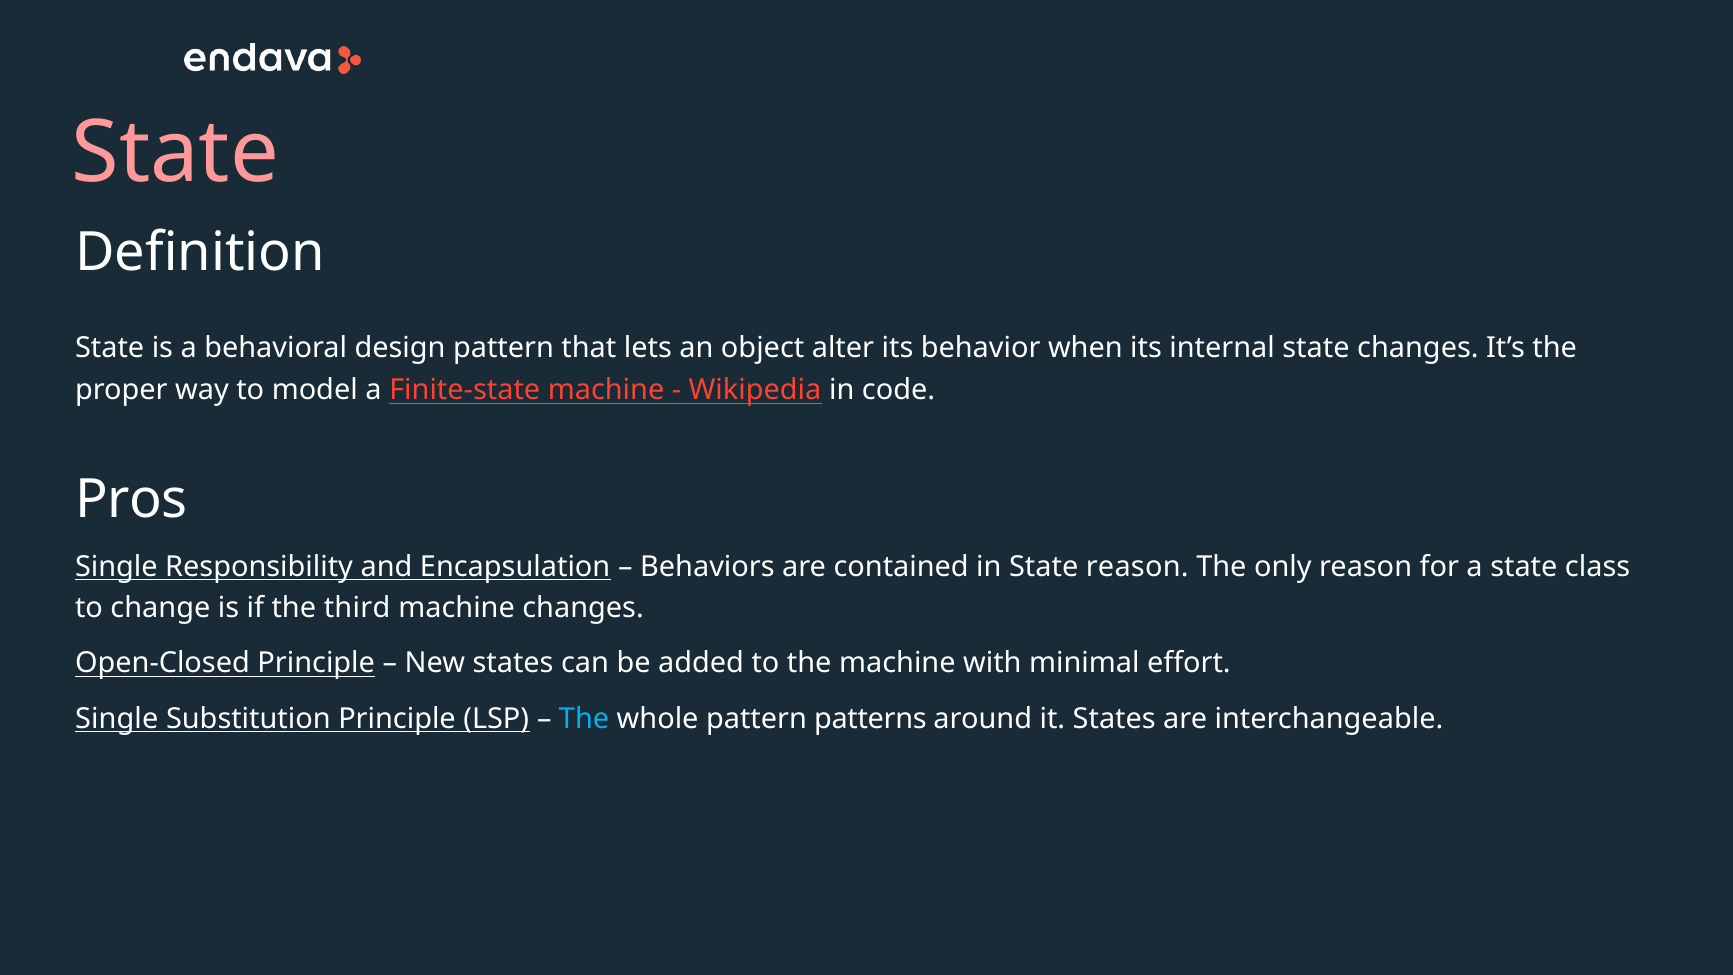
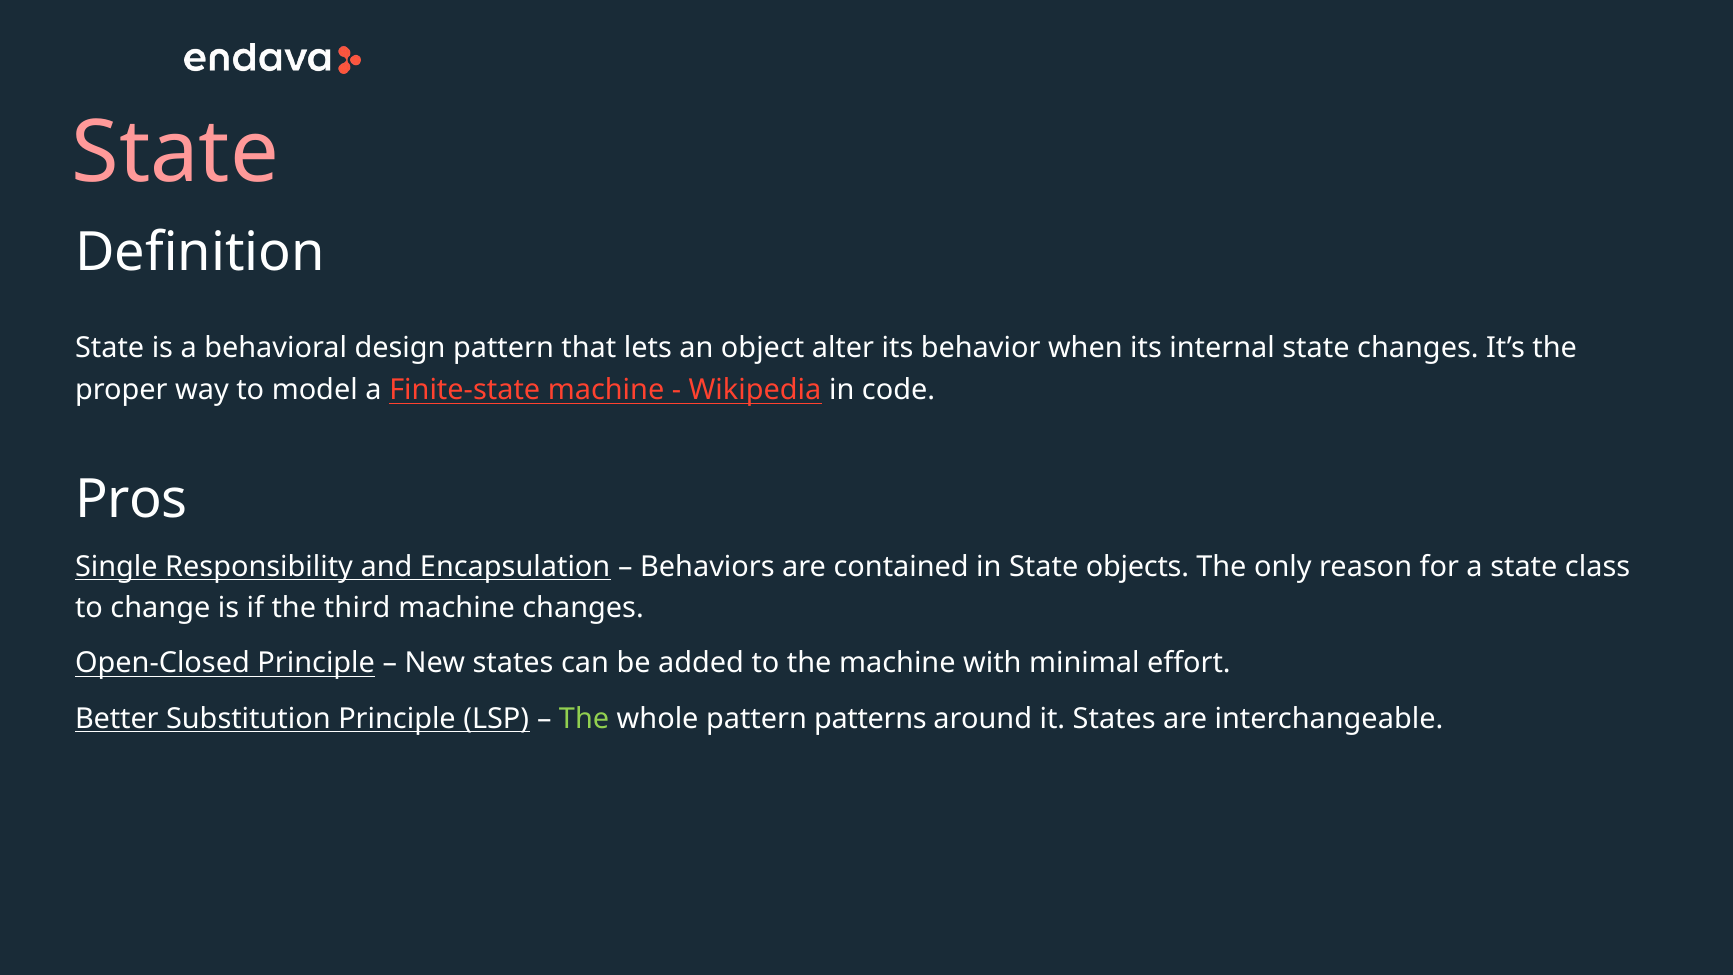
State reason: reason -> objects (1137, 567)
Single: Single -> Better (117, 718)
The colour: light blue -> light green (584, 718)
